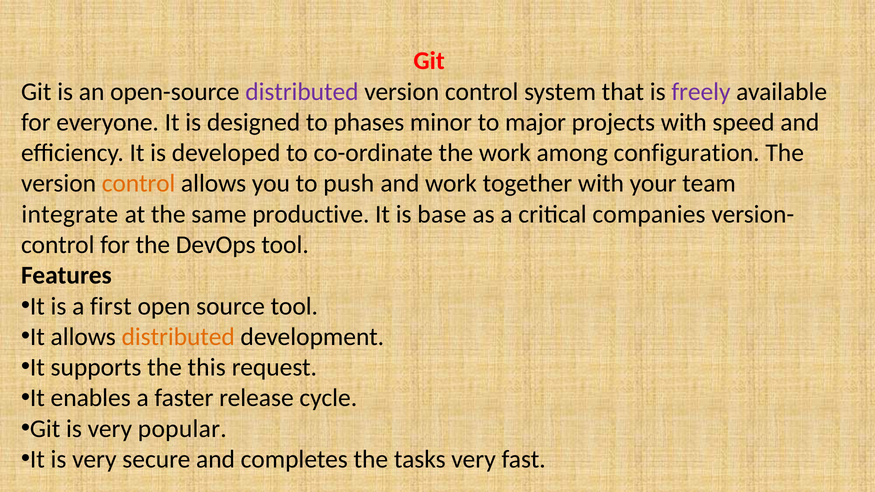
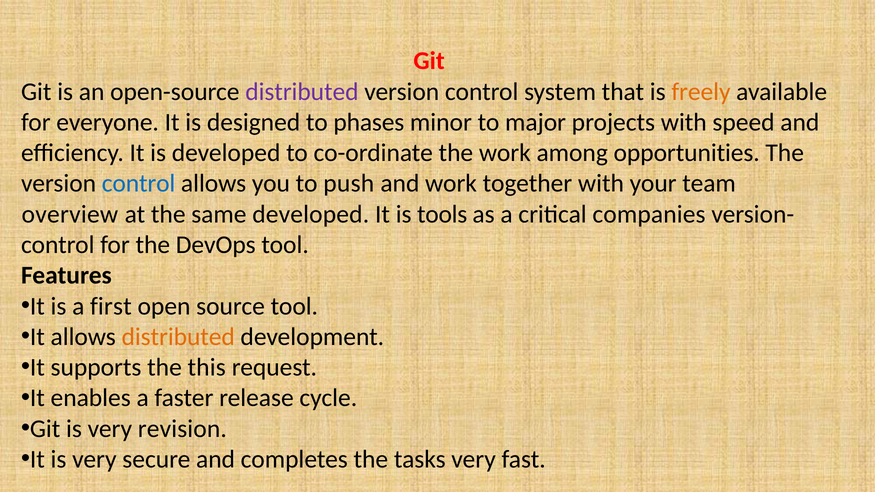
freely colour: purple -> orange (701, 92)
configuration: configuration -> opportunities (687, 153)
control colour: orange -> blue (139, 184)
integrate: integrate -> overview (70, 214)
same productive: productive -> developed (311, 214)
base: base -> tools (442, 214)
popular: popular -> revision (182, 429)
